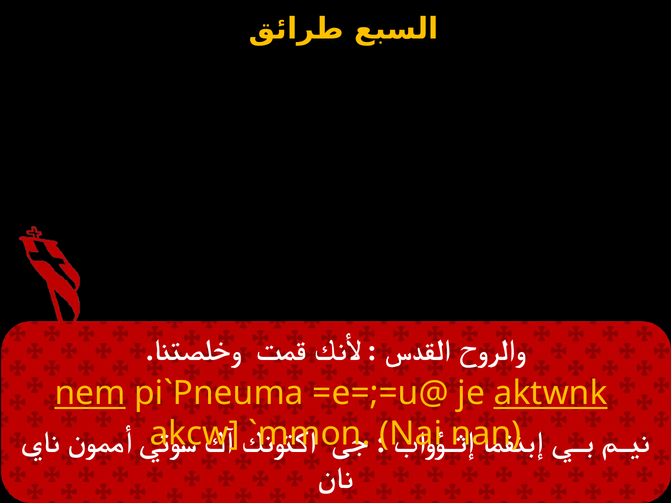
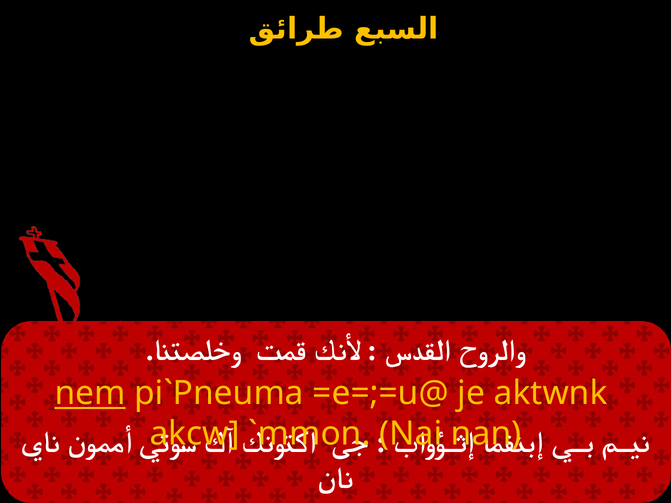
aktwnk underline: present -> none (551, 394)
